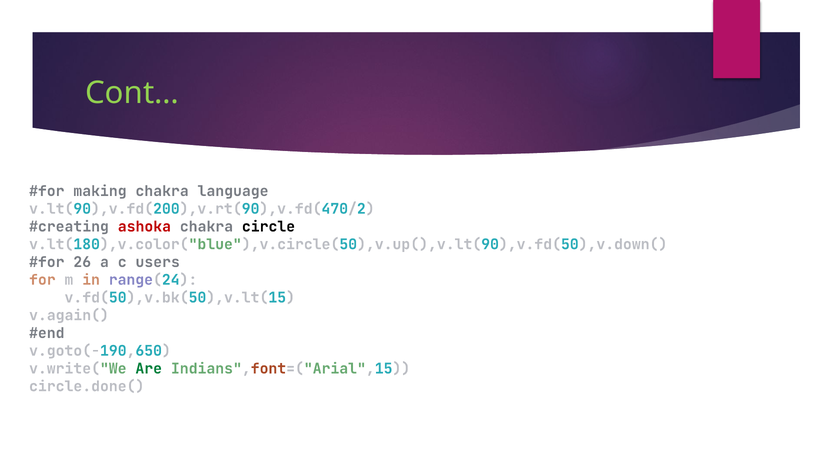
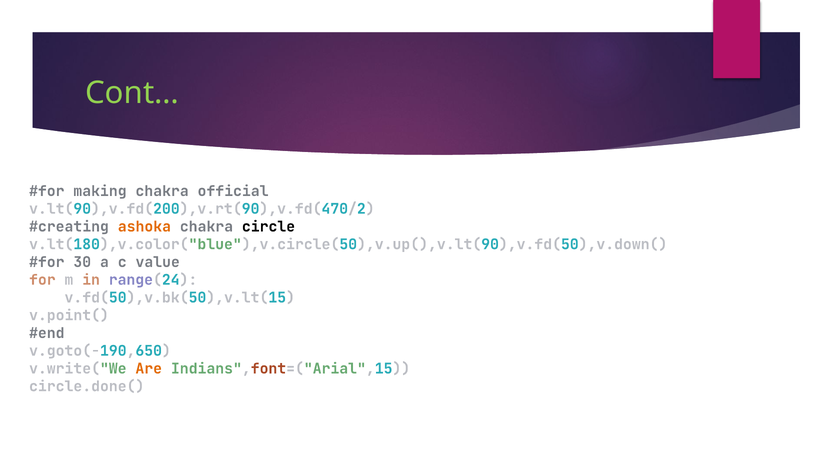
language: language -> official (233, 191)
ashoka colour: red -> orange (144, 226)
26: 26 -> 30 (82, 262)
users: users -> value (158, 262)
v.again(: v.again( -> v.point( (69, 315)
Are colour: green -> orange (149, 368)
